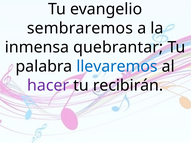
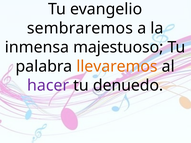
quebrantar: quebrantar -> majestuoso (118, 47)
llevaremos colour: blue -> orange (117, 66)
recibirán: recibirán -> denuedo (128, 86)
